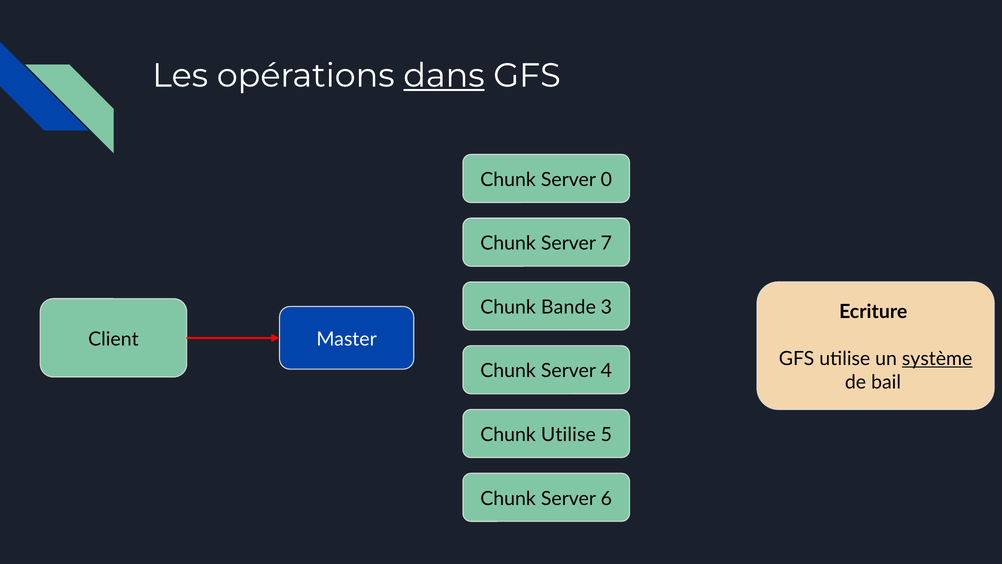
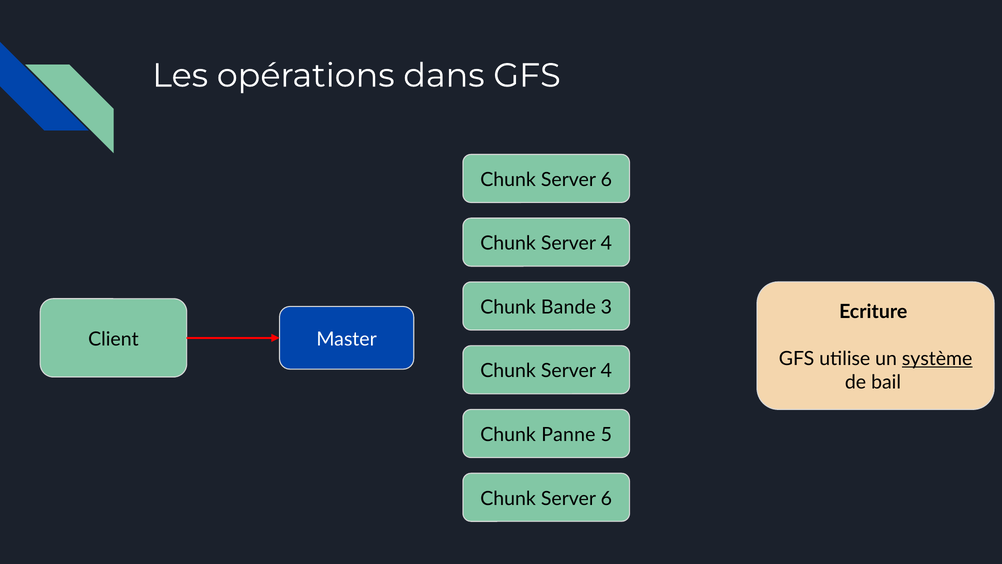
dans underline: present -> none (444, 76)
0: 0 -> 6 (606, 180)
7: 7 -> 4 (606, 243)
Chunk Utilise: Utilise -> Panne (568, 435)
